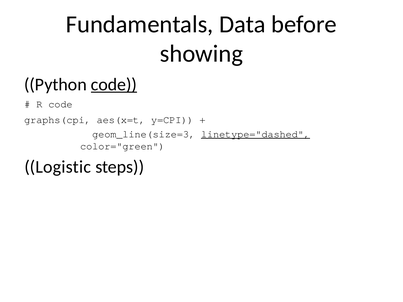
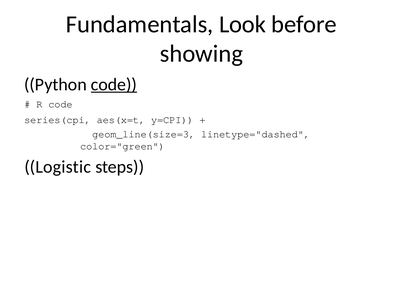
Data: Data -> Look (242, 24)
graphs(cpi: graphs(cpi -> series(cpi (57, 120)
linetype="dashed underline: present -> none (255, 134)
